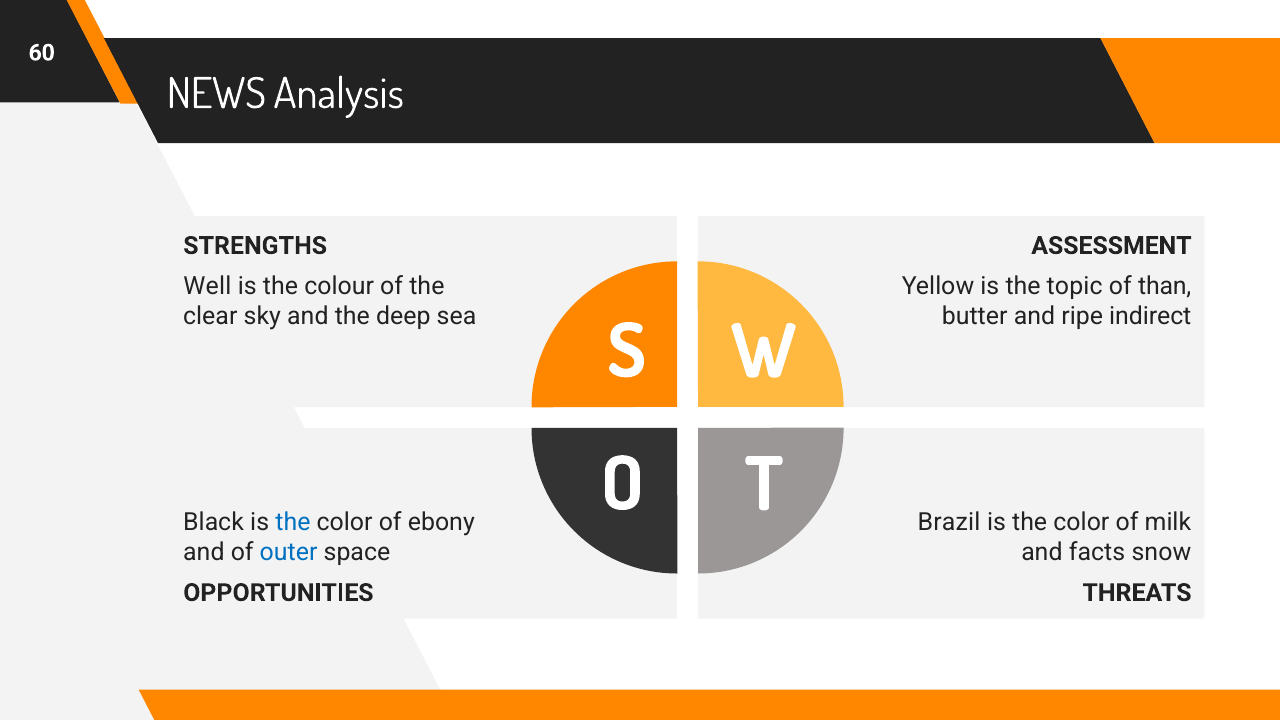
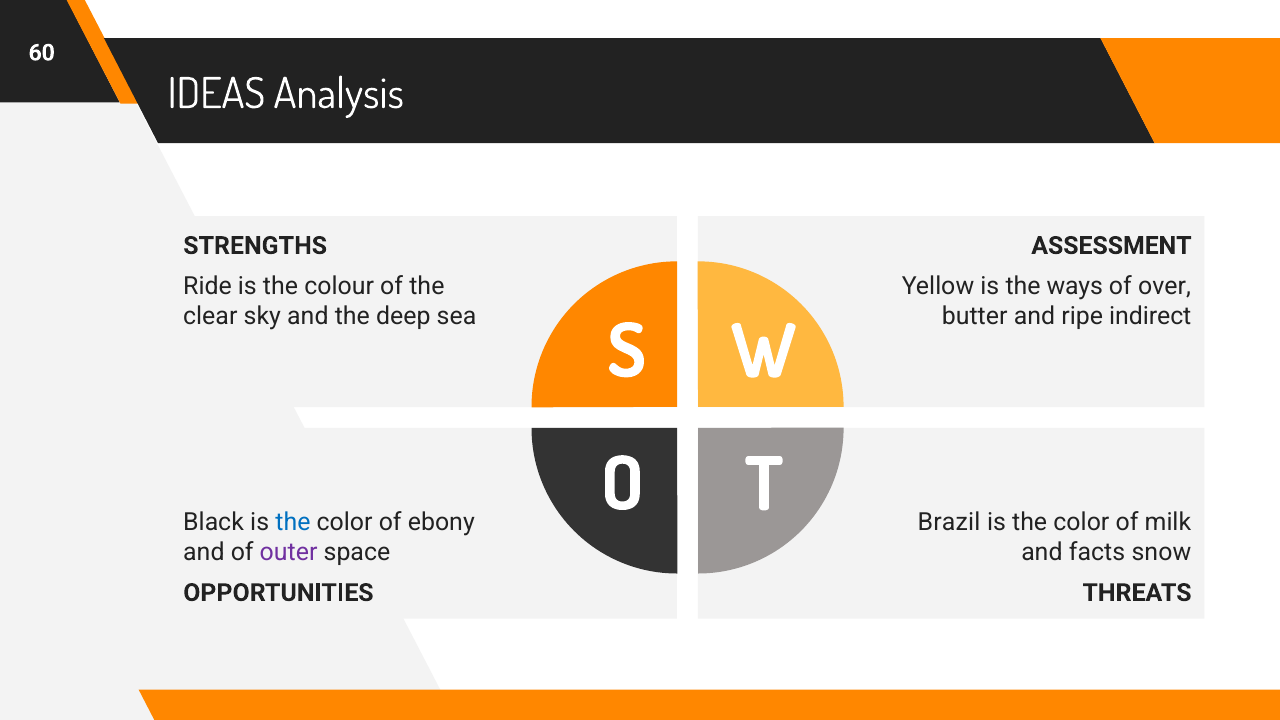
NEWS: NEWS -> IDEAS (216, 94)
Well: Well -> Ride (207, 286)
topic: topic -> ways (1075, 286)
than: than -> over (1165, 286)
outer colour: blue -> purple (289, 552)
